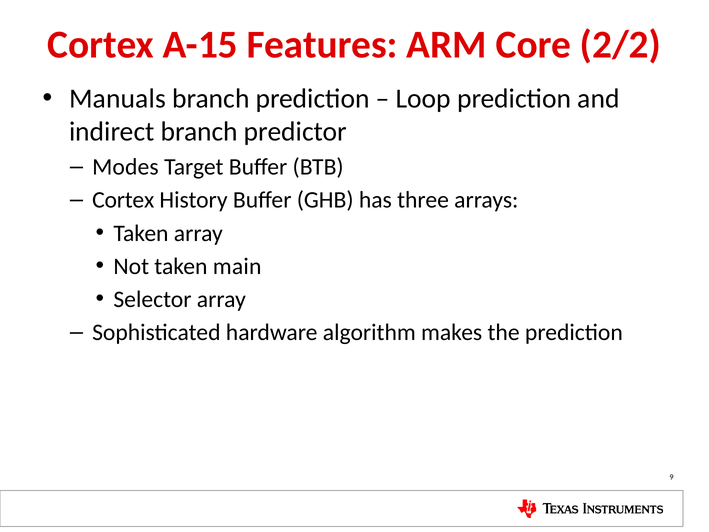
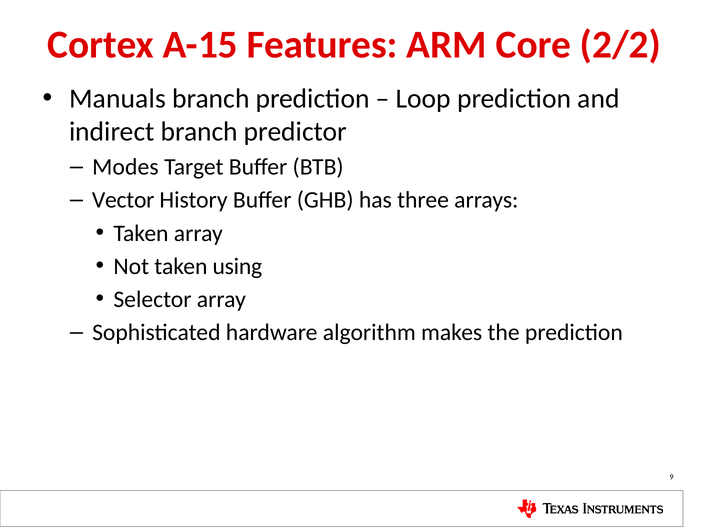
Cortex: Cortex -> Vector (123, 200)
main: main -> using (237, 266)
